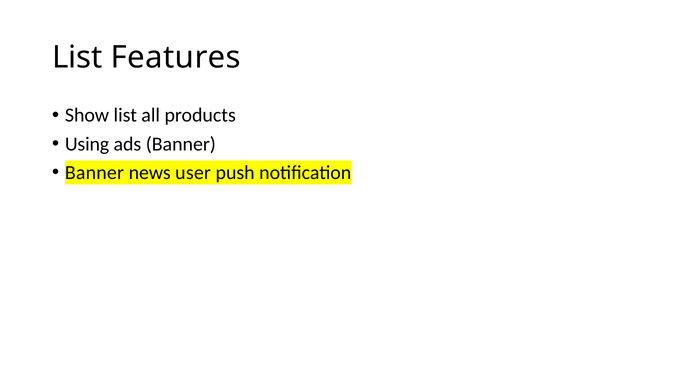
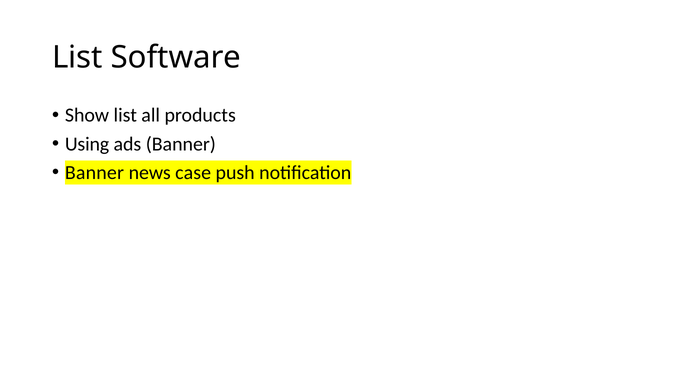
Features: Features -> Software (176, 57)
user: user -> case (193, 173)
